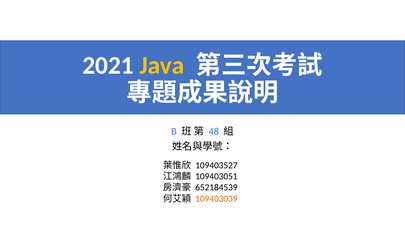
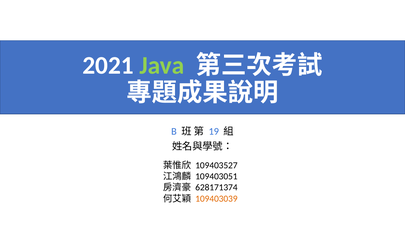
Java colour: yellow -> light green (162, 65)
48: 48 -> 19 (214, 131)
652184539: 652184539 -> 628171374 (216, 187)
